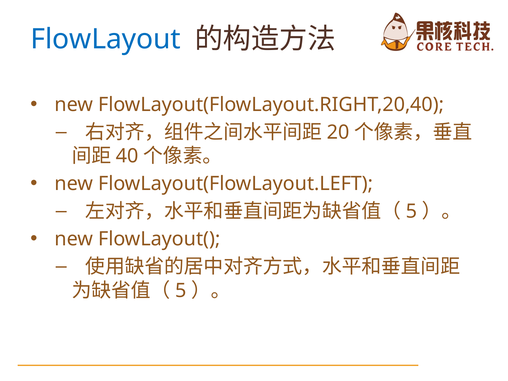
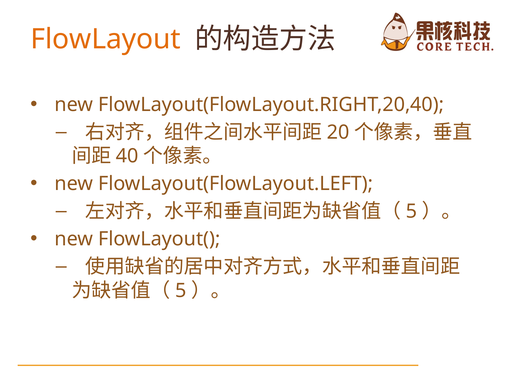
FlowLayout colour: blue -> orange (106, 39)
